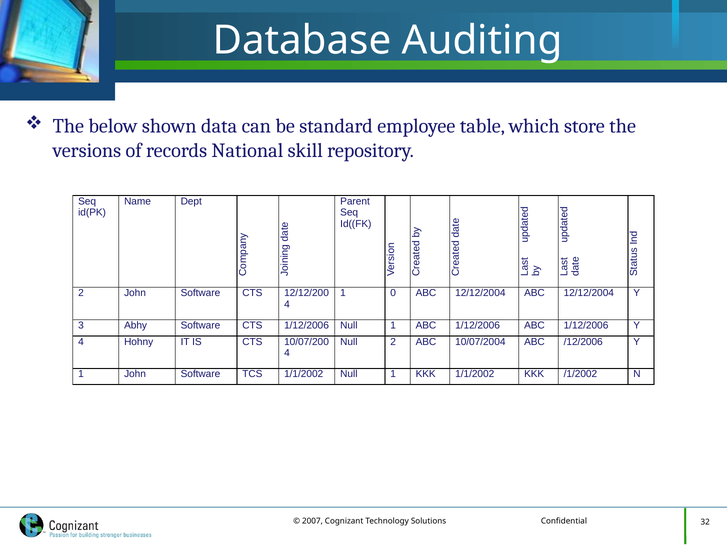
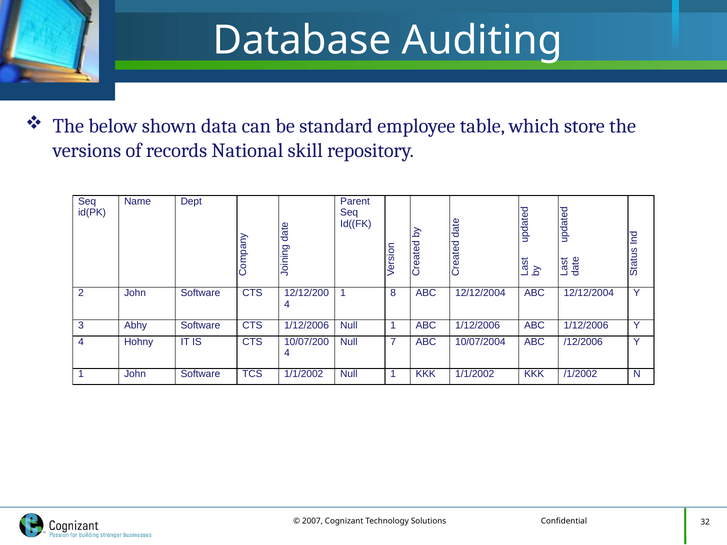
0: 0 -> 8 (393, 293)
Null 2: 2 -> 7 (393, 342)
